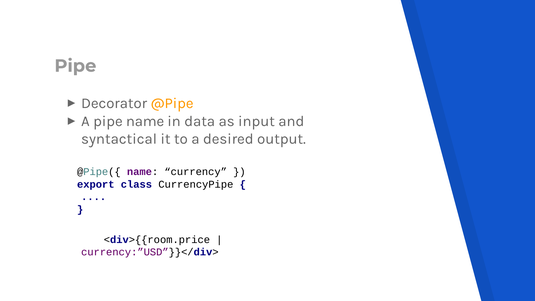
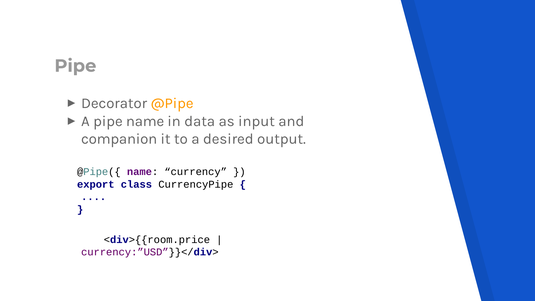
syntactical: syntactical -> companion (119, 139)
